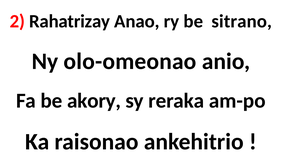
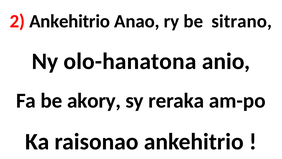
2 Rahatrizay: Rahatrizay -> Ankehitrio (70, 21)
olo-omeonao: olo-omeonao -> olo-hanatona (130, 61)
